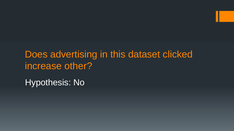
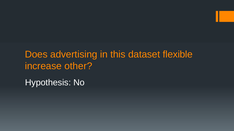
clicked: clicked -> flexible (178, 55)
